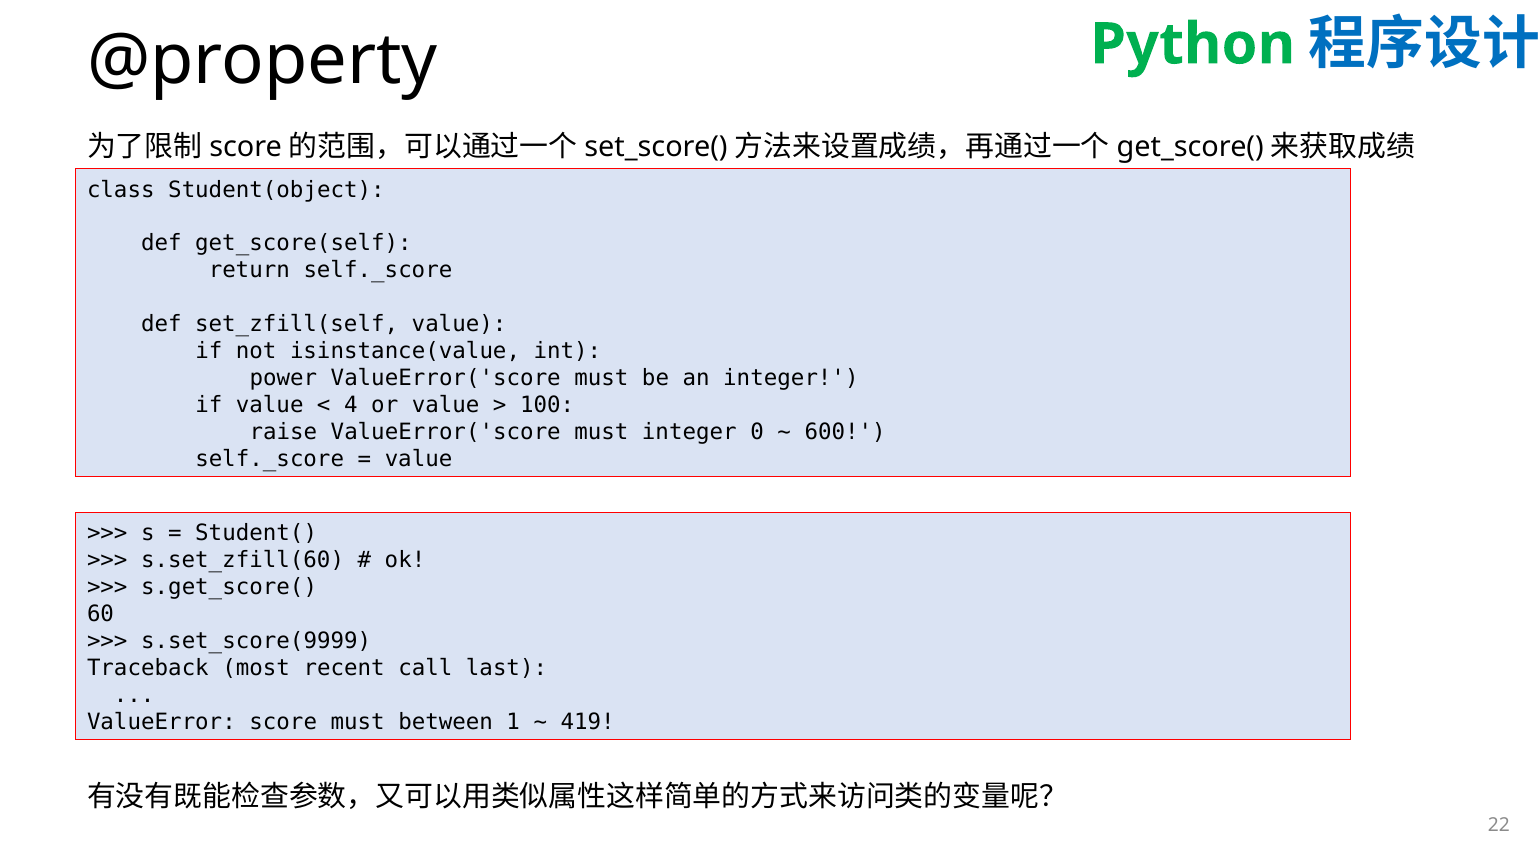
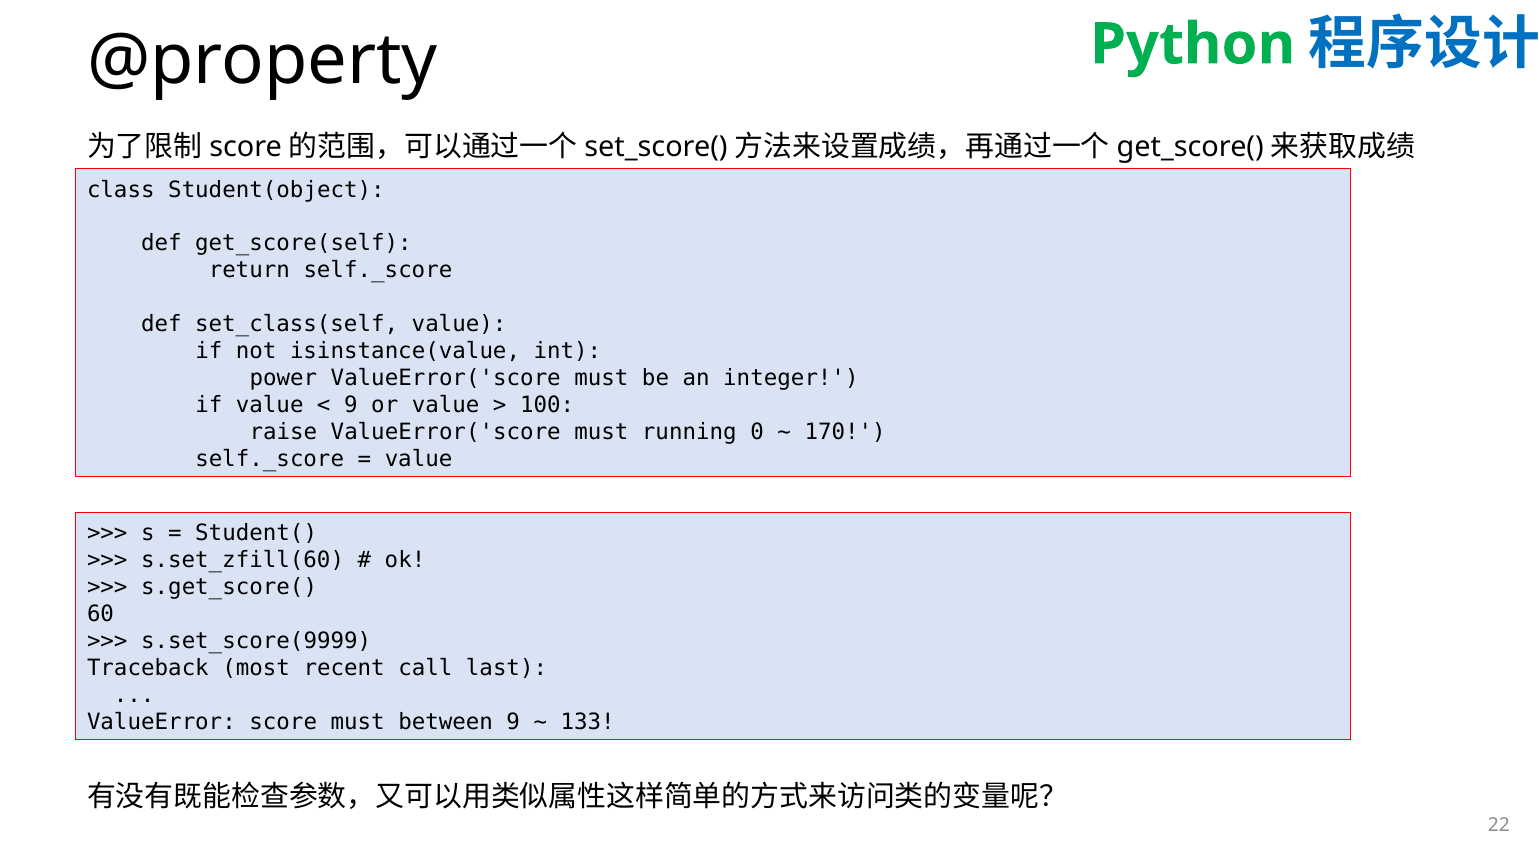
set_zfill(self: set_zfill(self -> set_class(self (297, 324)
4: 4 -> 9 (351, 405)
must integer: integer -> running (689, 432)
600: 600 -> 170 (845, 432)
between 1: 1 -> 9 (513, 721)
419: 419 -> 133 (588, 721)
